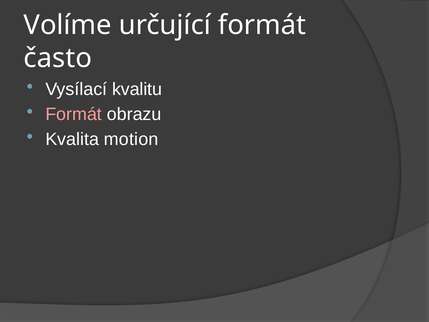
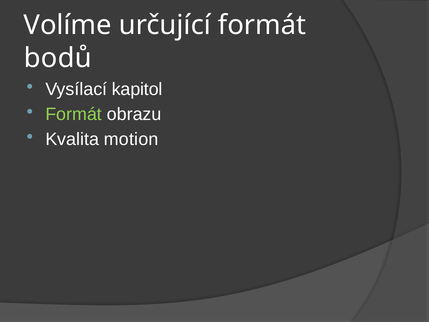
často: často -> bodů (58, 58)
kvalitu: kvalitu -> kapitol (137, 89)
Formát colour: pink -> light green (74, 114)
